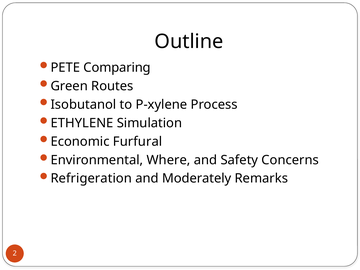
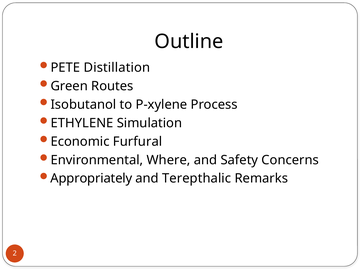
Comparing: Comparing -> Distillation (117, 67)
Refrigeration: Refrigeration -> Appropriately (91, 178)
Moderately: Moderately -> Terepthalic (197, 178)
